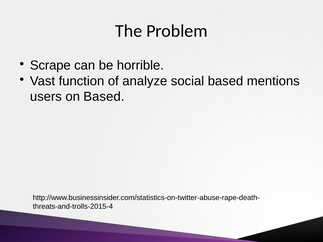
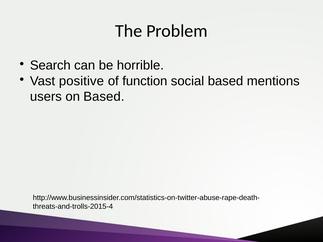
Scrape: Scrape -> Search (50, 65)
function: function -> positive (81, 81)
analyze: analyze -> function (145, 81)
